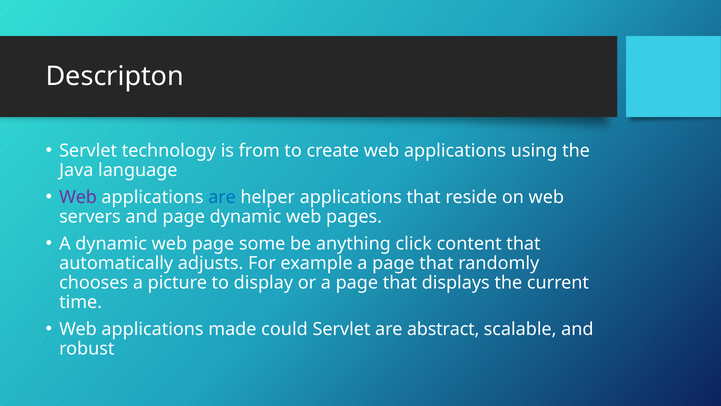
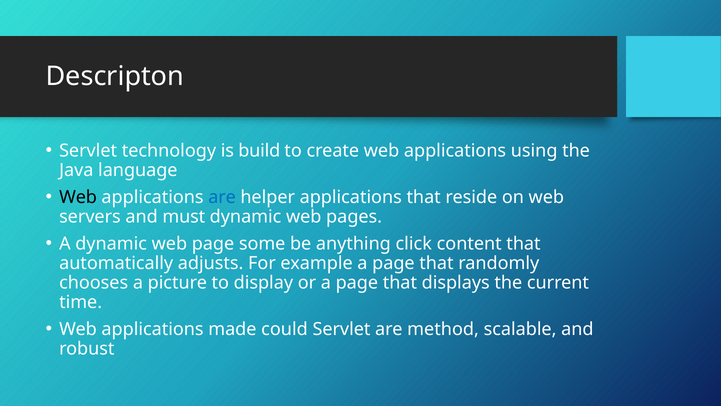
from: from -> build (259, 151)
Web colour: purple -> black (78, 197)
and page: page -> must (184, 216)
abstract: abstract -> method (443, 329)
